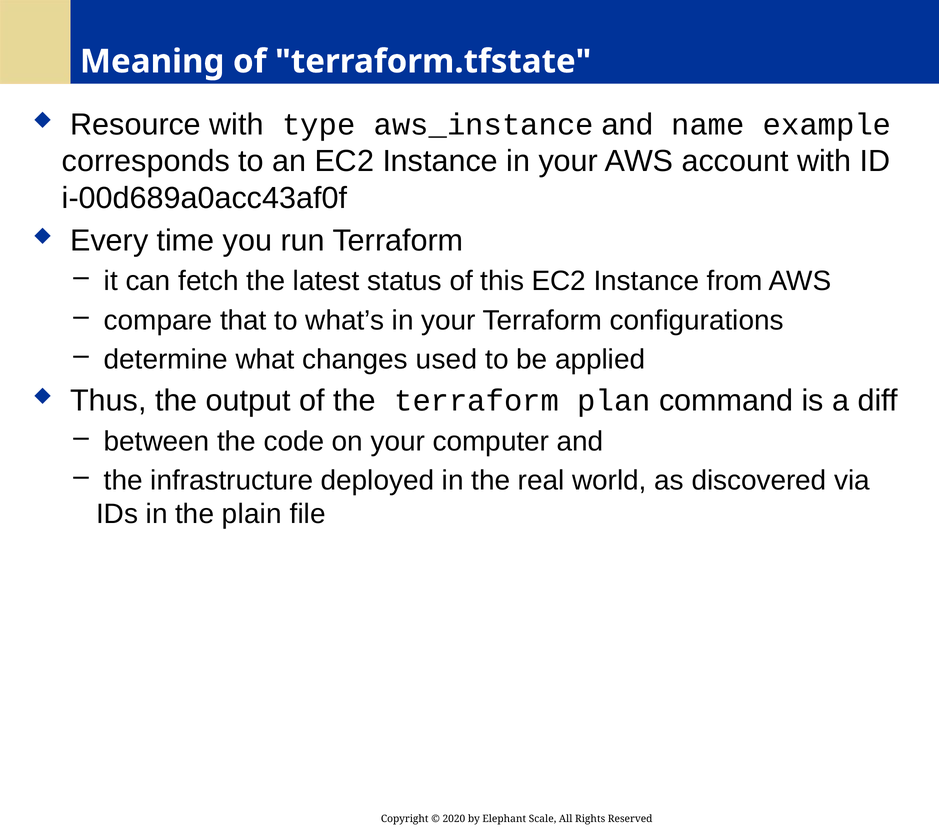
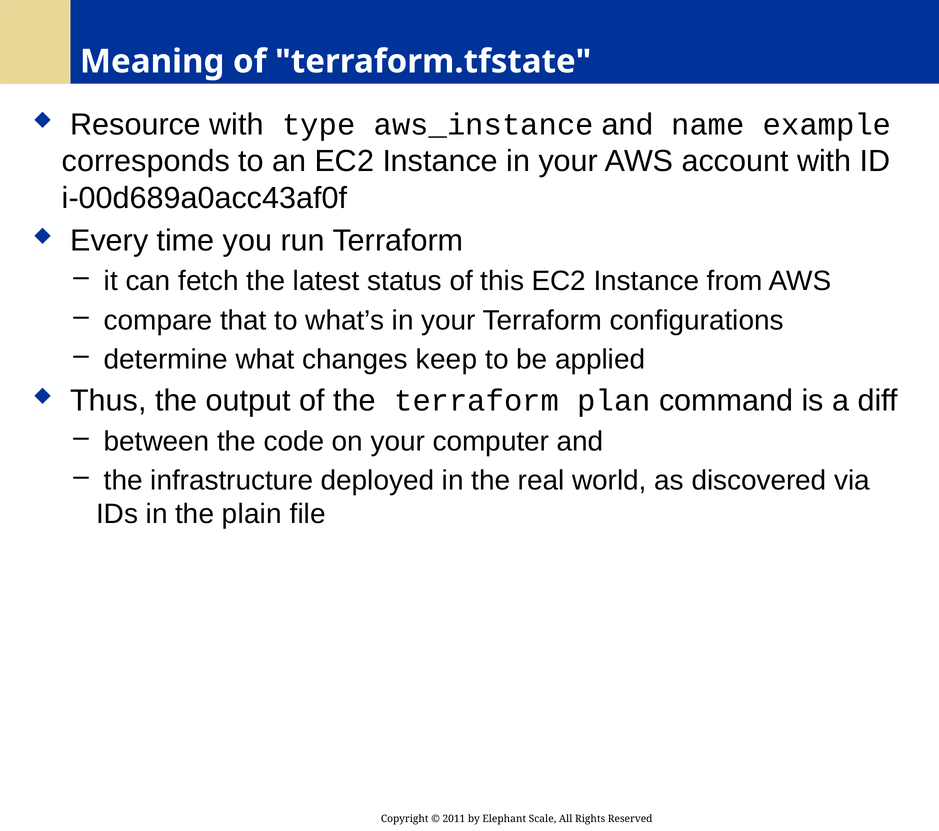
used: used -> keep (447, 360)
2020: 2020 -> 2011 (454, 819)
